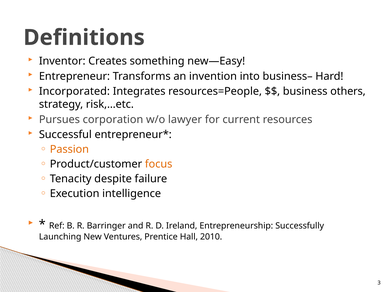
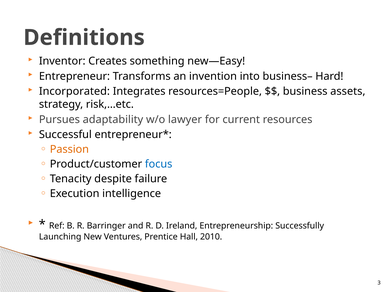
others: others -> assets (348, 92)
corporation: corporation -> adaptability (113, 120)
focus colour: orange -> blue (159, 164)
